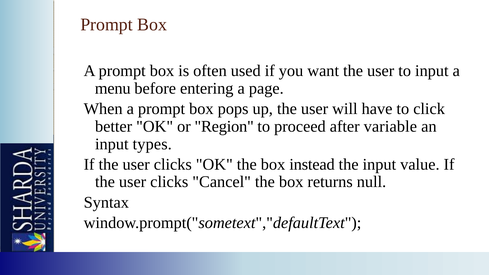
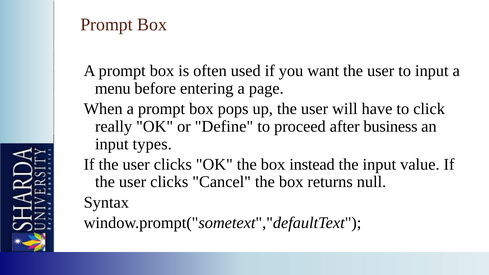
better: better -> really (114, 126)
Region: Region -> Define (224, 126)
variable: variable -> business (390, 126)
